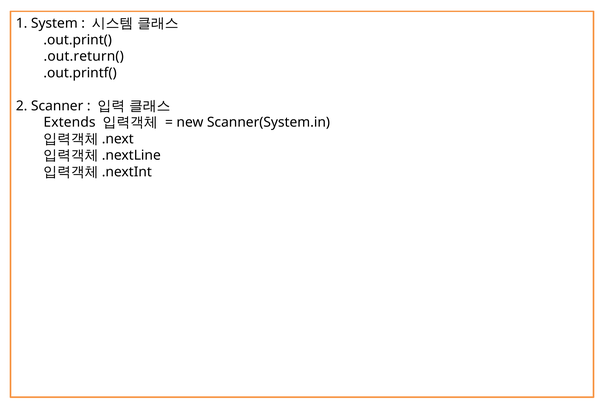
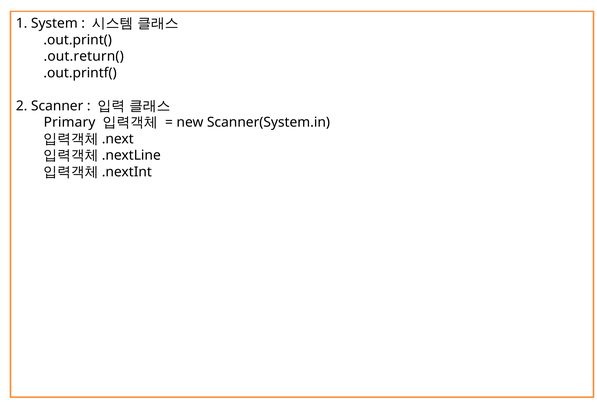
Extends: Extends -> Primary (70, 122)
